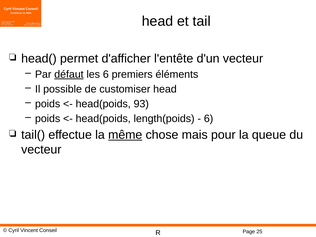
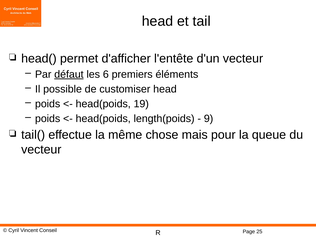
93: 93 -> 19 (141, 104)
6: 6 -> 9 (209, 119)
même underline: present -> none (125, 135)
